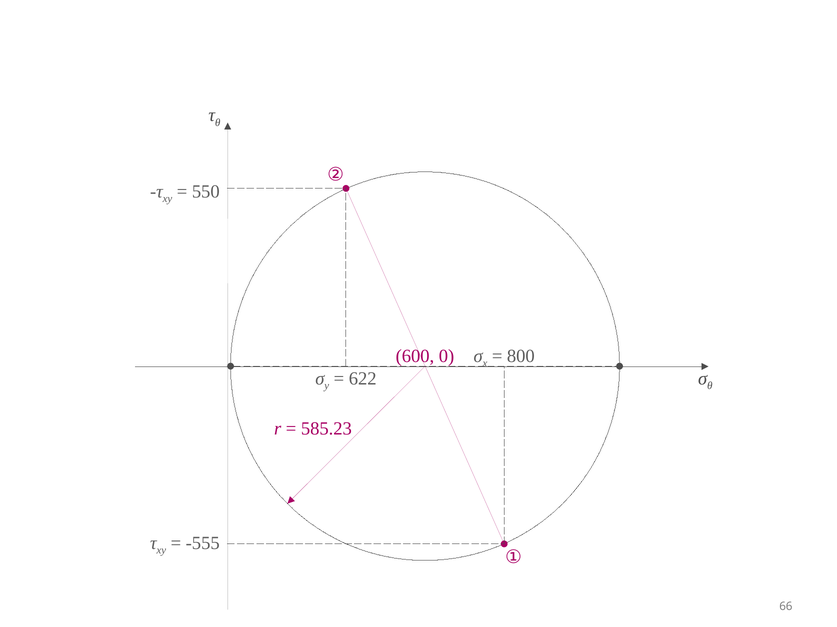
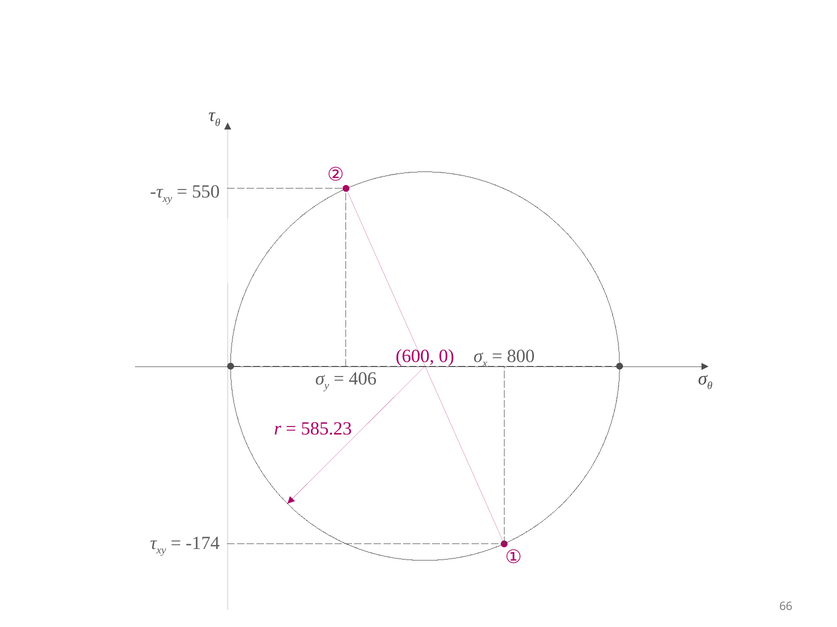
622: 622 -> 406 (363, 379)
-555: -555 -> -174 (203, 544)
